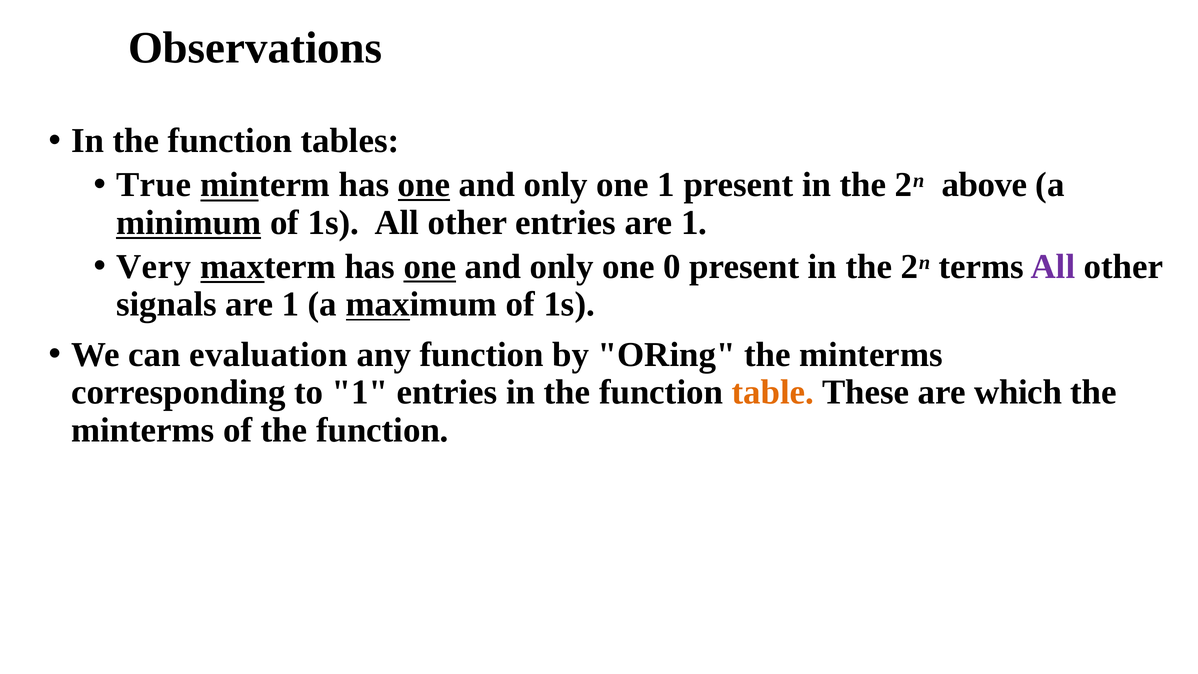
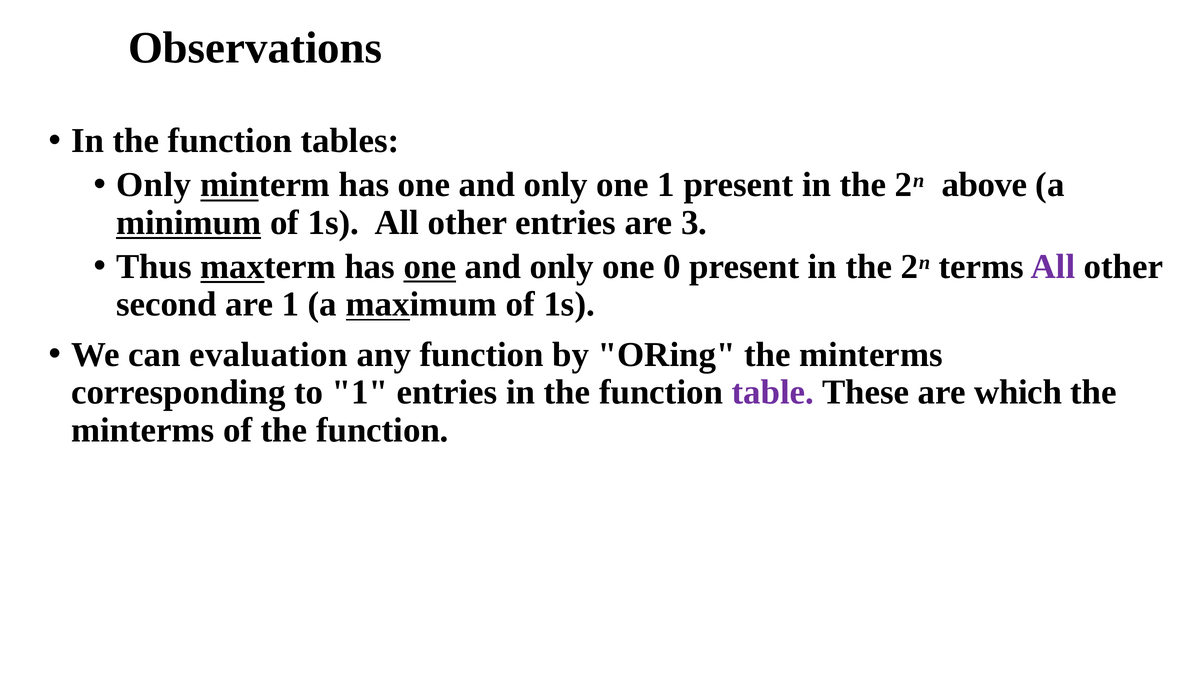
True: True -> Only (154, 185)
one underline: present -> none (424, 185)
entries are 1: 1 -> 3 (694, 223)
Very: Very -> Thus (154, 267)
signals: signals -> second (166, 304)
table colour: orange -> purple (773, 392)
